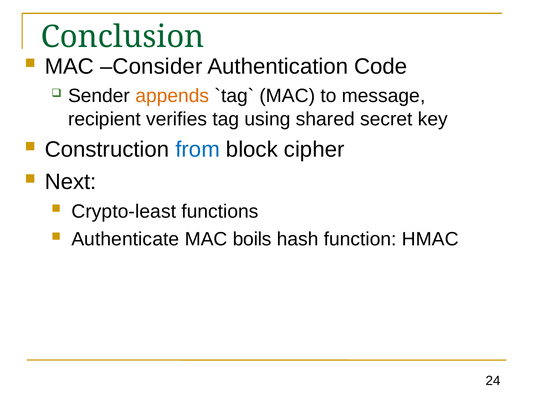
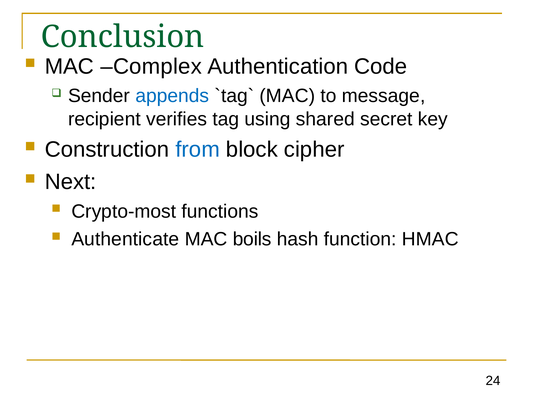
Consider: Consider -> Complex (151, 66)
appends colour: orange -> blue (172, 96)
Crypto-least: Crypto-least -> Crypto-most (124, 211)
